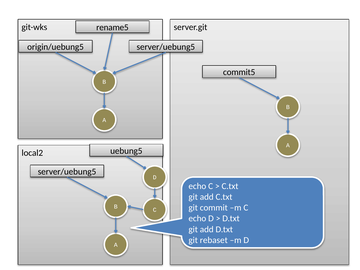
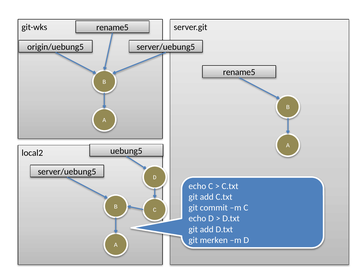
commit5: commit5 -> rename5 (239, 72)
rebaset: rebaset -> merken (214, 240)
